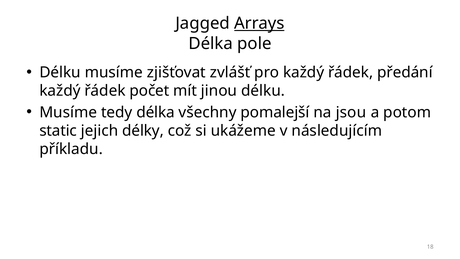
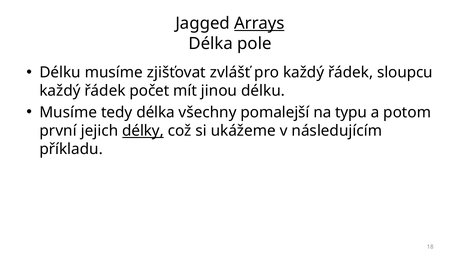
předání: předání -> sloupcu (405, 72)
jsou: jsou -> typu (351, 112)
static: static -> první (58, 131)
délky underline: none -> present (143, 131)
